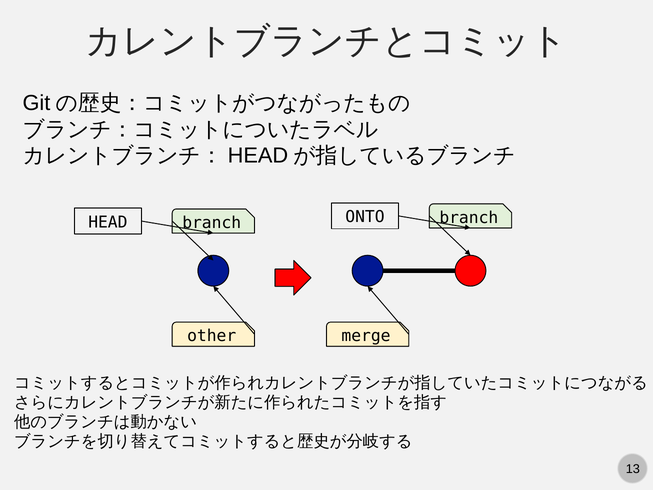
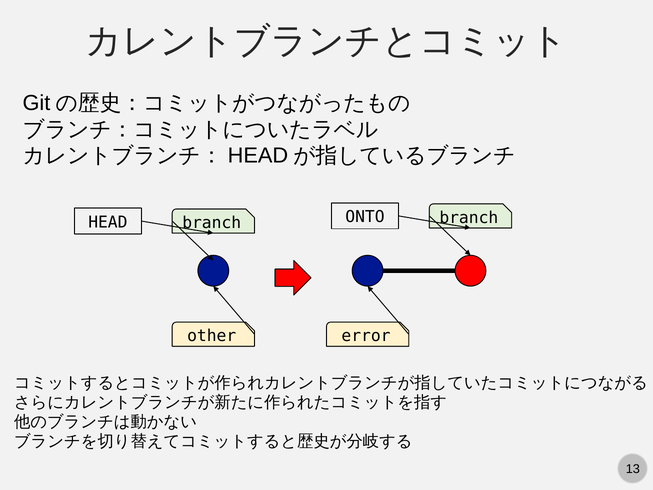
merge: merge -> error (366, 336)
